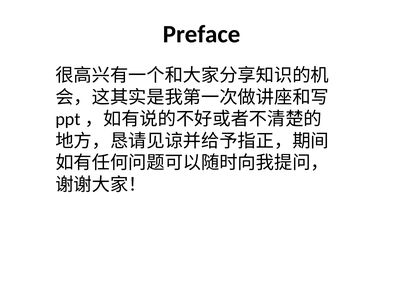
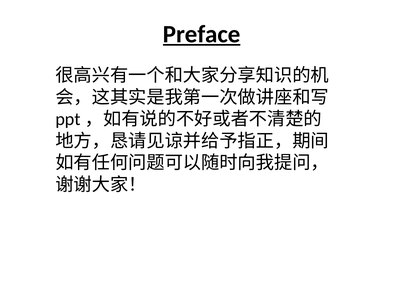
Preface underline: none -> present (202, 34)
